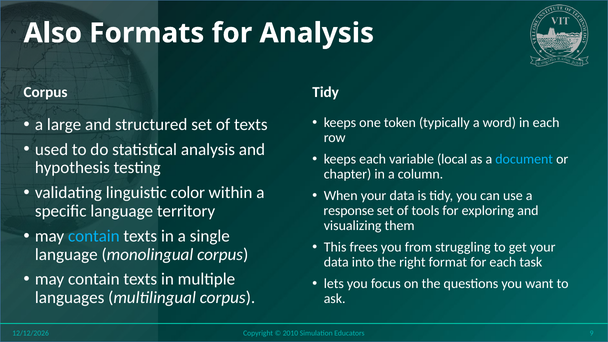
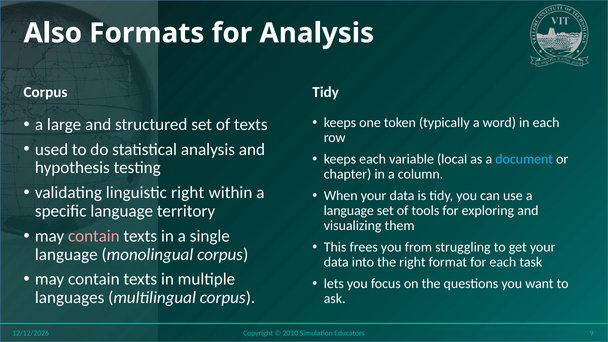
linguistic color: color -> right (188, 193)
response: response -> language (349, 211)
contain colour: light blue -> pink (94, 236)
